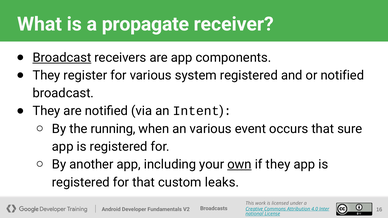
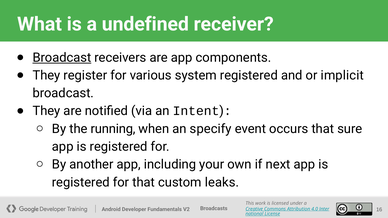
propagate: propagate -> undefined (145, 24)
or notified: notified -> implicit (342, 75)
an various: various -> specify (211, 129)
own underline: present -> none (239, 165)
if they: they -> next (278, 165)
